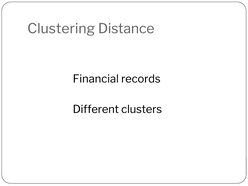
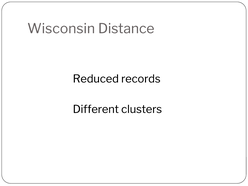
Clustering: Clustering -> Wisconsin (61, 29)
Financial: Financial -> Reduced (96, 79)
